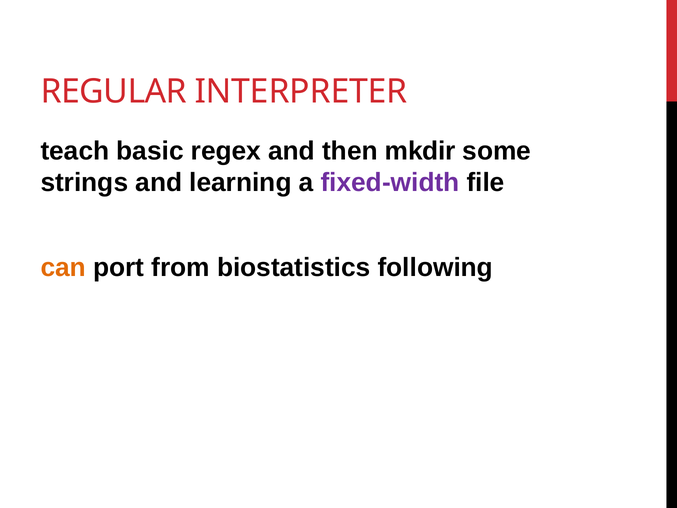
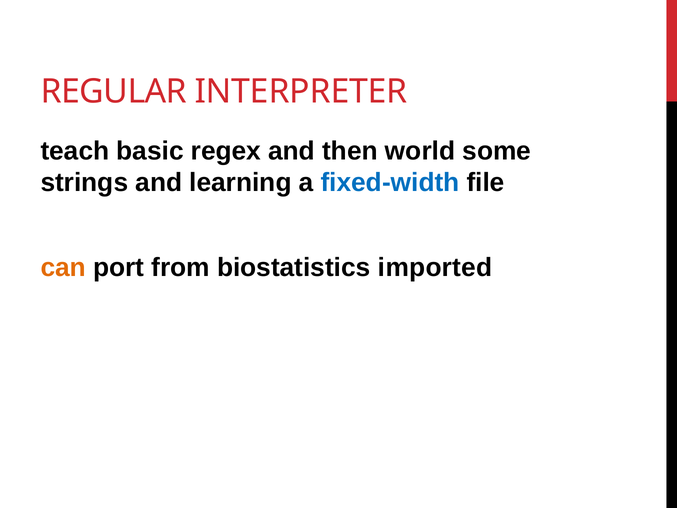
mkdir: mkdir -> world (420, 151)
fixed-width colour: purple -> blue (390, 182)
following: following -> imported (435, 267)
